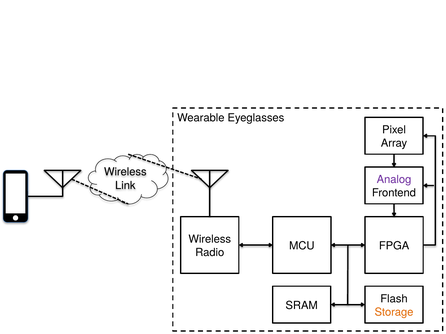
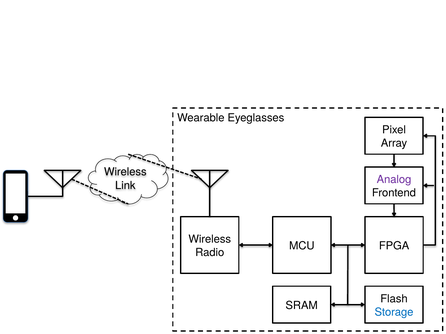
Storage colour: orange -> blue (394, 312)
